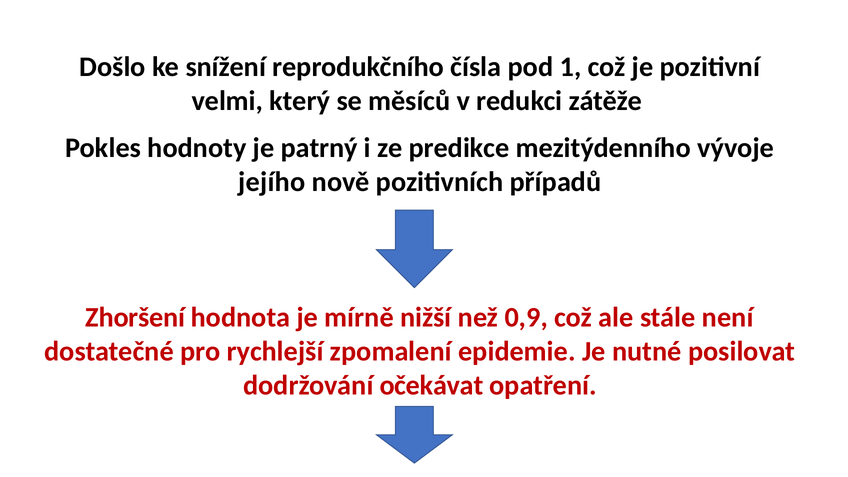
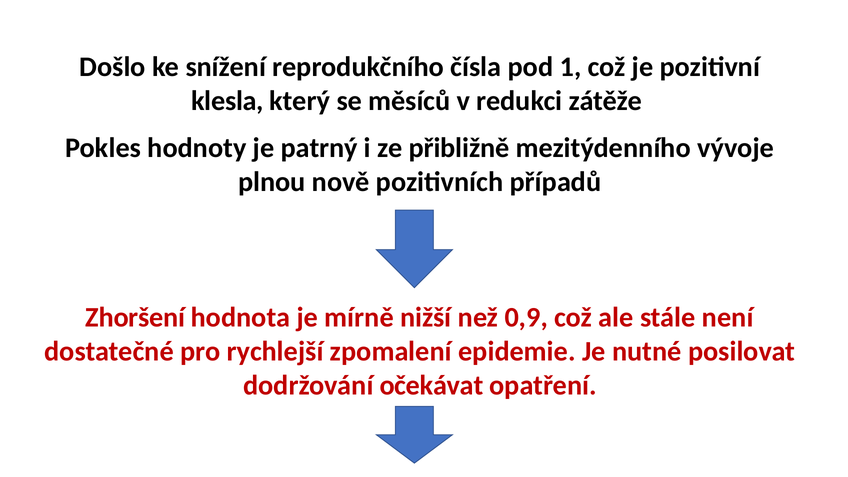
velmi: velmi -> klesla (227, 101)
predikce: predikce -> přibližně (459, 148)
jejího: jejího -> plnou (272, 182)
